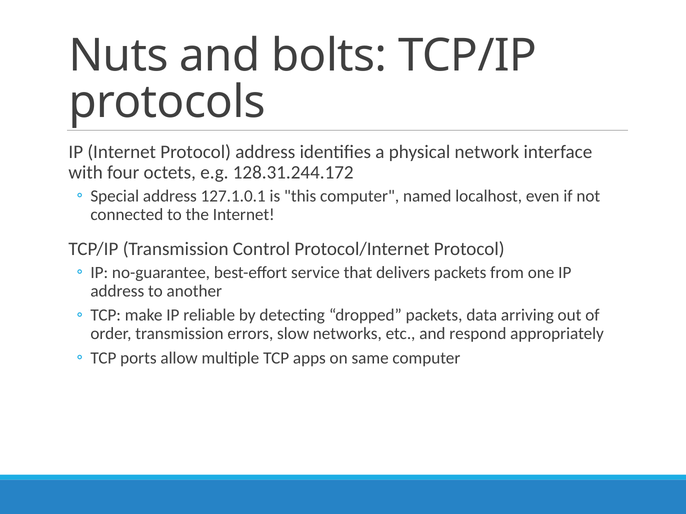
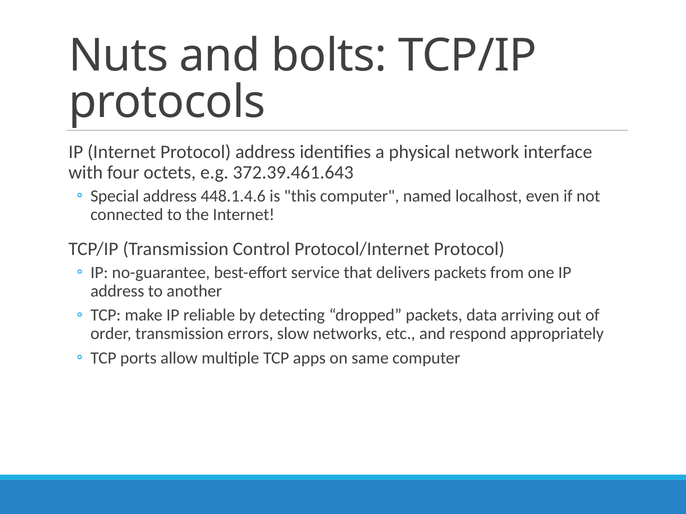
128.31.244.172: 128.31.244.172 -> 372.39.461.643 (293, 173)
127.1.0.1: 127.1.0.1 -> 448.1.4.6 (233, 196)
